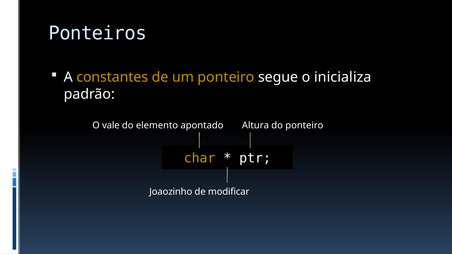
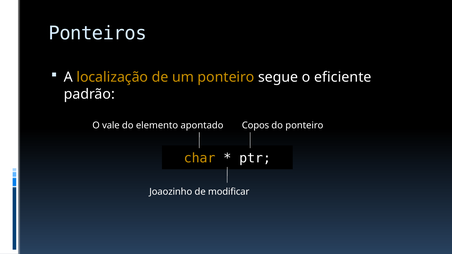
constantes: constantes -> localização (112, 77)
inicializa: inicializa -> eficiente (343, 77)
Altura: Altura -> Copos (256, 126)
